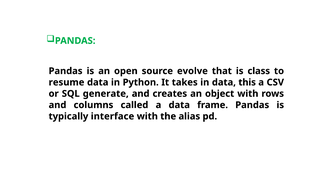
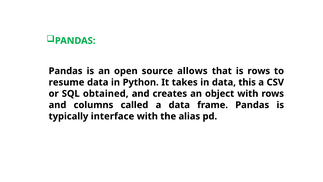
evolve: evolve -> allows (192, 71)
is class: class -> rows (259, 71)
generate: generate -> obtained (106, 93)
